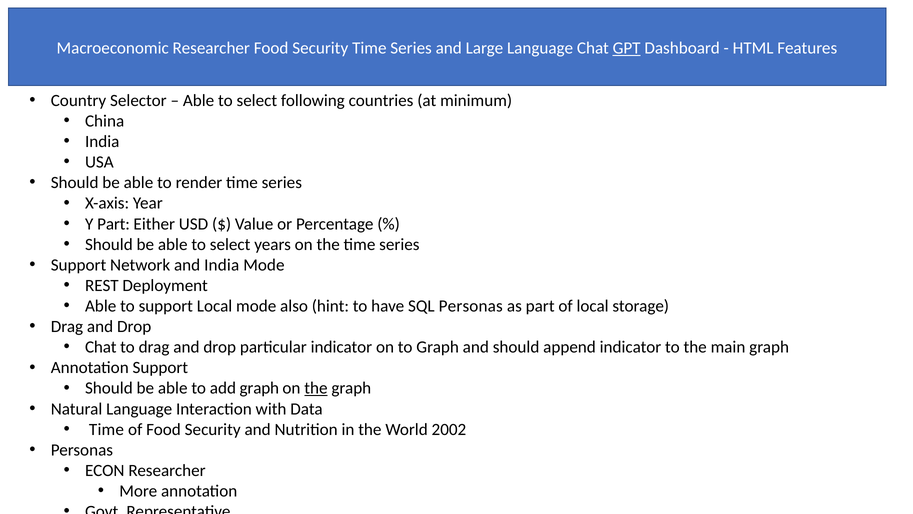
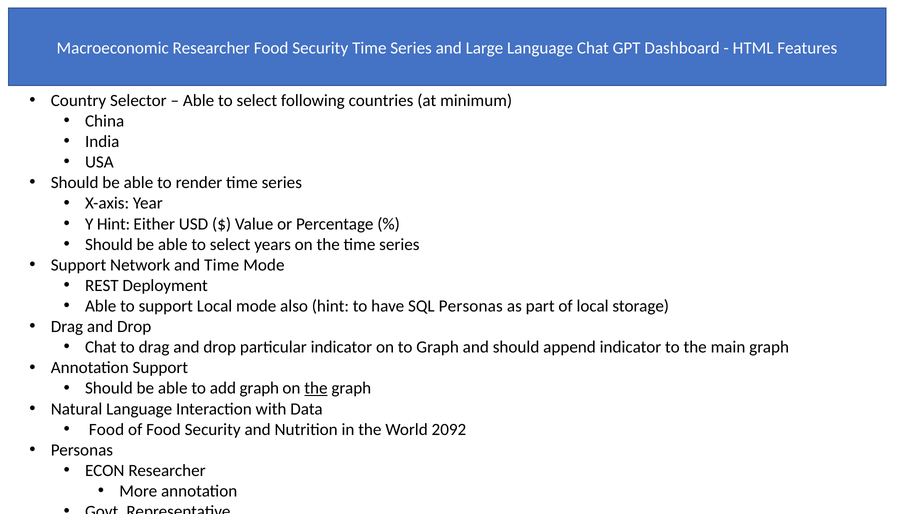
GPT underline: present -> none (627, 48)
Y Part: Part -> Hint (114, 224)
and India: India -> Time (222, 265)
Time: Time -> Food (106, 429)
2002: 2002 -> 2092 (449, 429)
